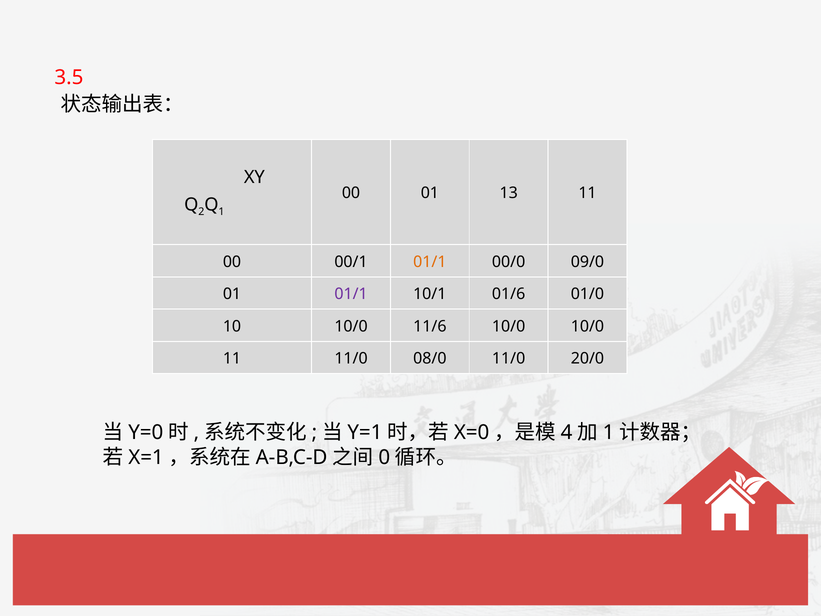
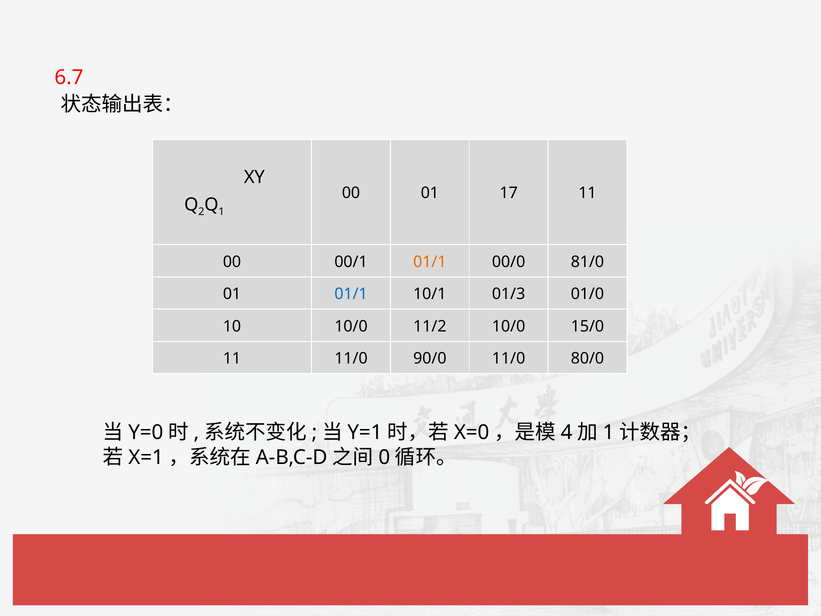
3.5: 3.5 -> 6.7 (69, 78)
13: 13 -> 17 (509, 193)
09/0: 09/0 -> 81/0 (587, 262)
01/1 colour: purple -> blue (351, 294)
01/6: 01/6 -> 01/3 (509, 294)
11/6: 11/6 -> 11/2 (430, 326)
10/0 10/0: 10/0 -> 15/0 (587, 326)
08/0: 08/0 -> 90/0 (430, 358)
20/0: 20/0 -> 80/0 (587, 358)
